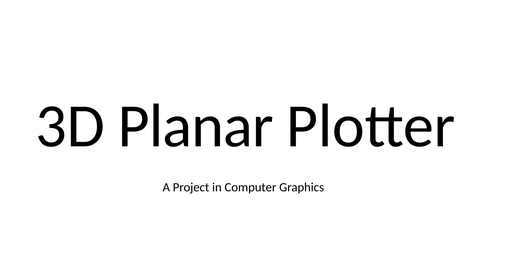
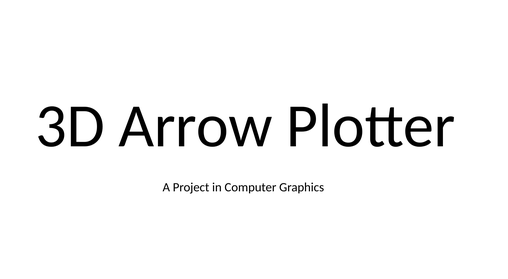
Planar: Planar -> Arrow (196, 126)
